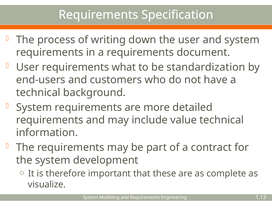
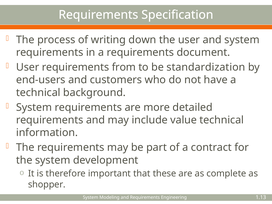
what: what -> from (124, 67)
visualize: visualize -> shopper (47, 184)
